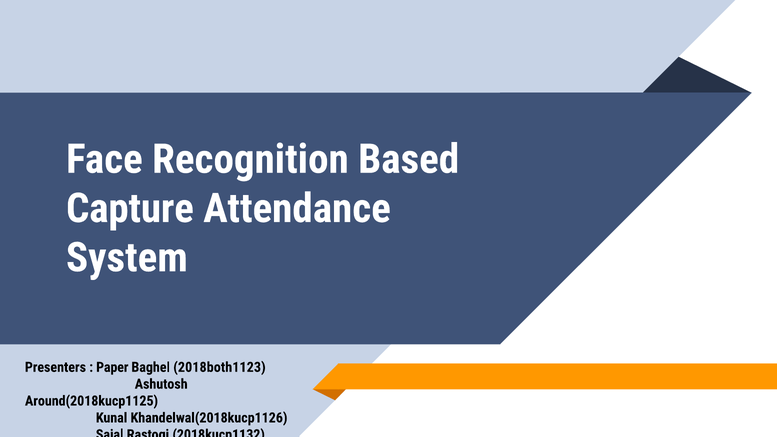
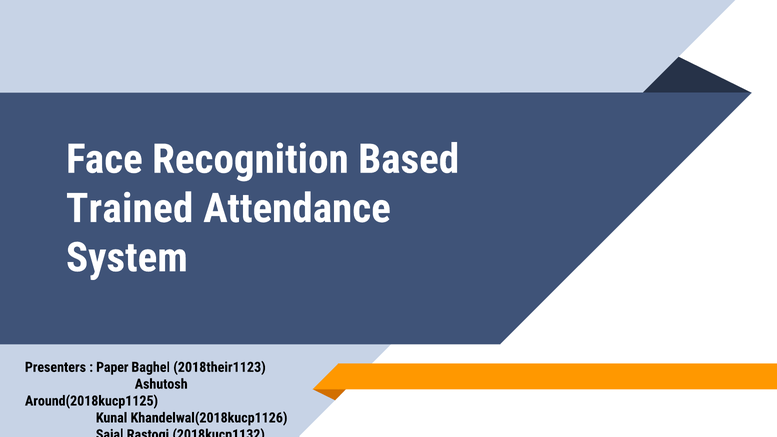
Capture: Capture -> Trained (130, 209)
2018both1123: 2018both1123 -> 2018their1123 (219, 367)
